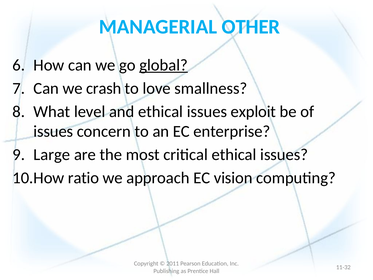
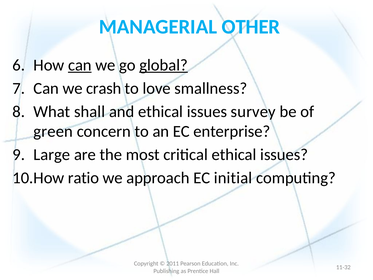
can underline: none -> present (80, 65)
level: level -> shall (90, 111)
exploit: exploit -> survey (253, 111)
issues: issues -> green (53, 131)
vision: vision -> initial (233, 178)
